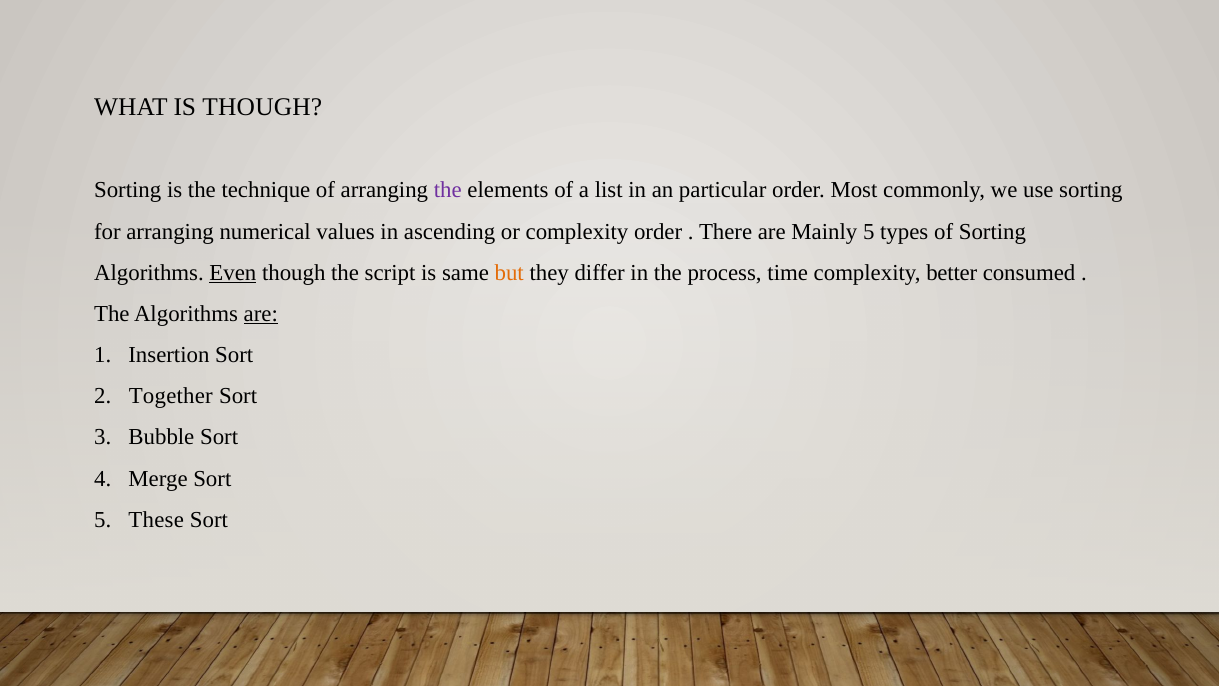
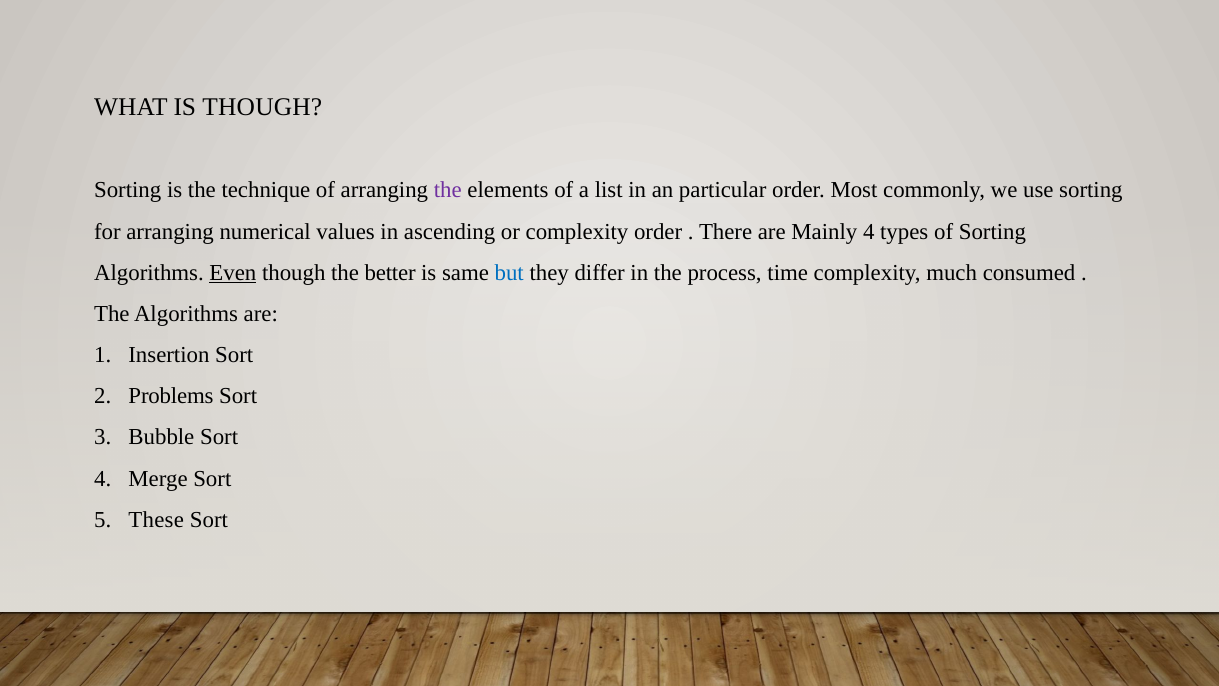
Mainly 5: 5 -> 4 (869, 231)
script: script -> better (390, 273)
but colour: orange -> blue (509, 273)
better: better -> much (952, 273)
are underline: present -> none (261, 314)
Together: Together -> Problems (171, 396)
